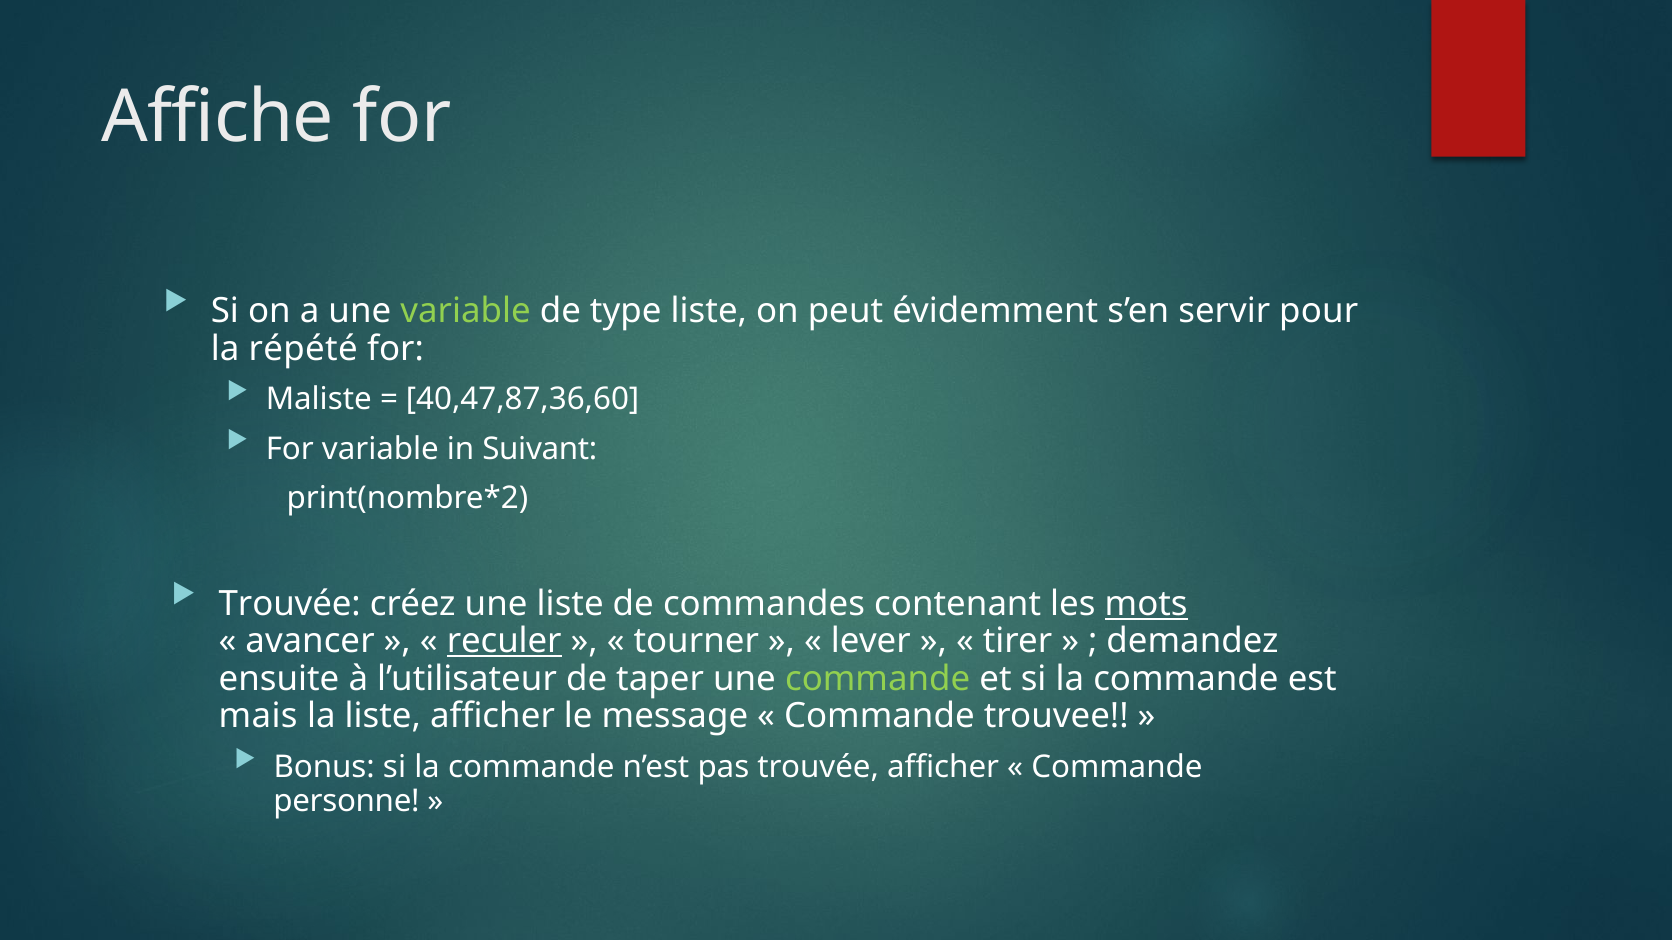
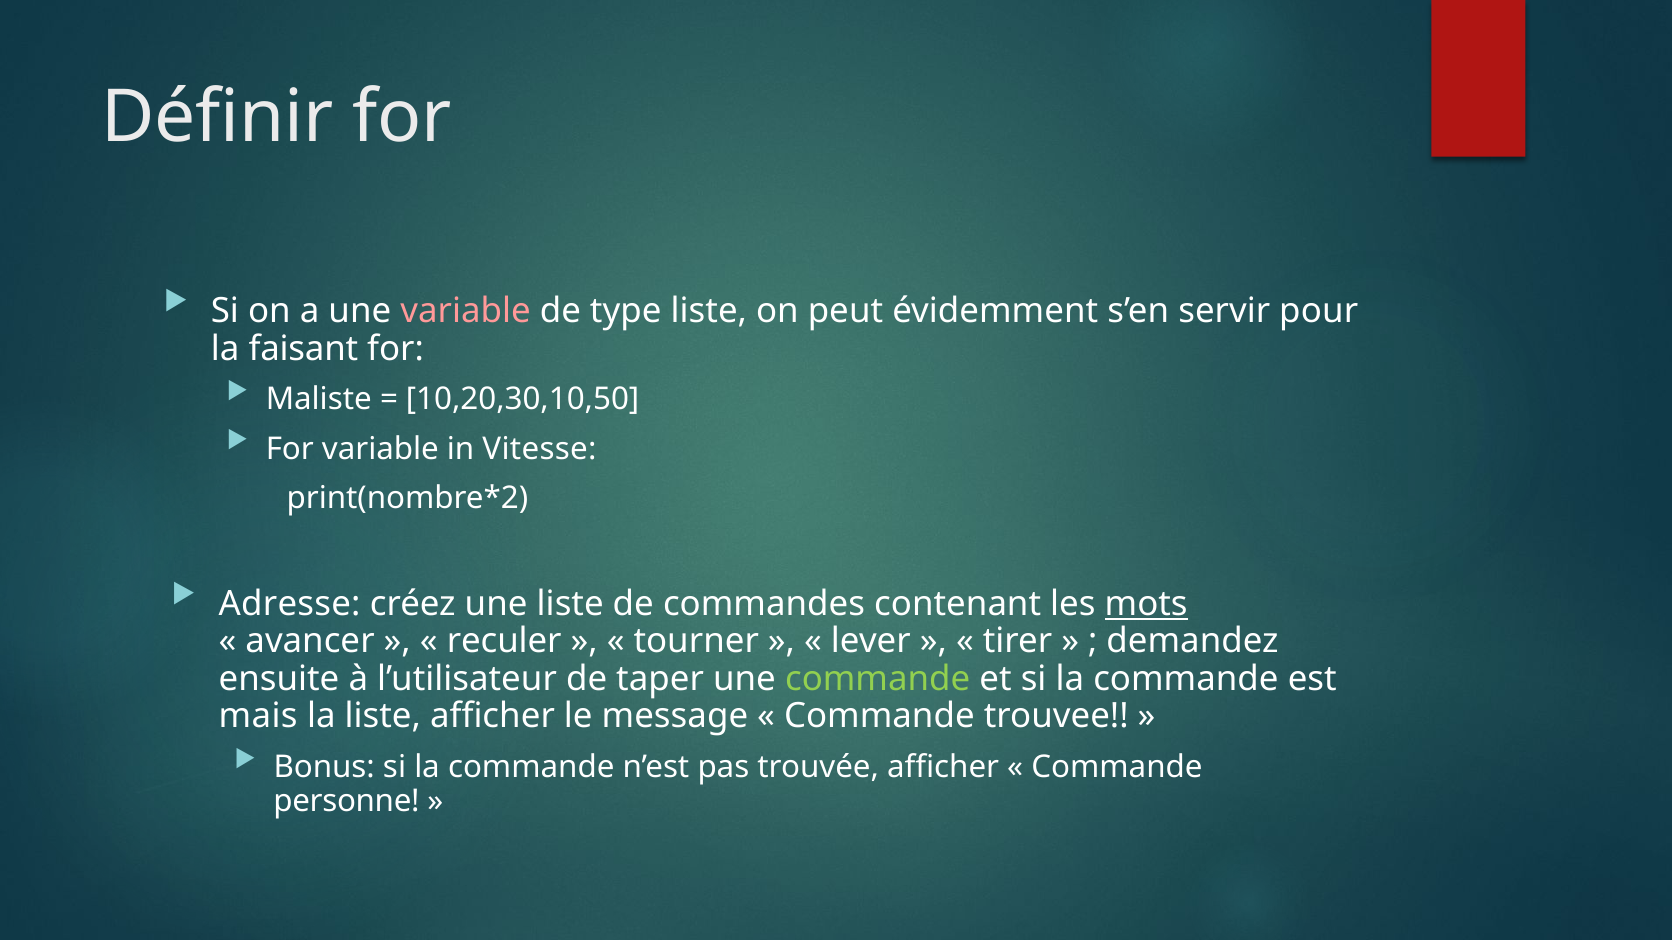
Affiche: Affiche -> Définir (217, 117)
variable colour: light green -> pink (466, 311)
répété: répété -> faisant (303, 349)
40,47,87,36,60: 40,47,87,36,60 -> 10,20,30,10,50 (523, 400)
Suivant: Suivant -> Vitesse (540, 449)
Trouvée: Trouvée -> Adresse (290, 604)
reculer underline: present -> none (504, 642)
